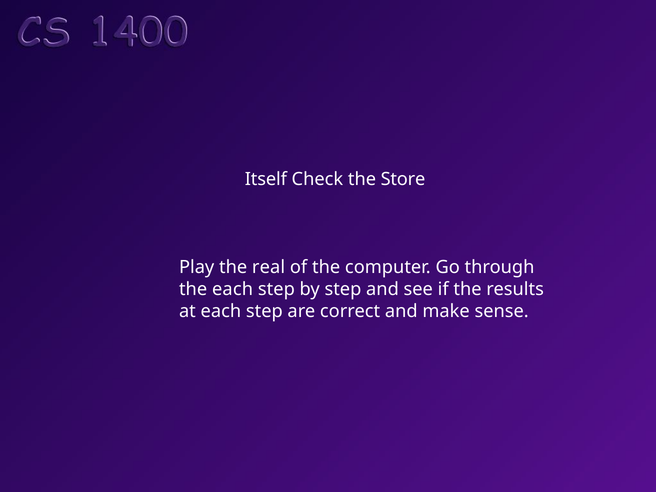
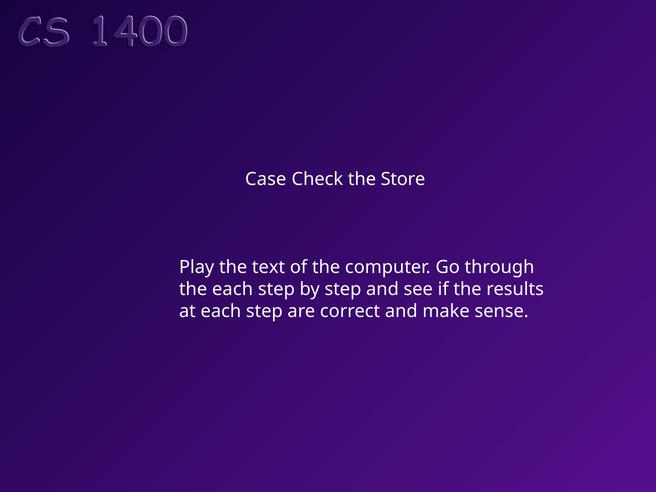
Itself: Itself -> Case (266, 179)
real: real -> text (269, 267)
